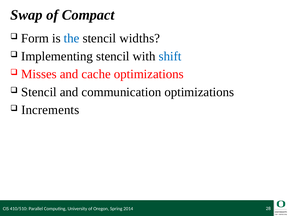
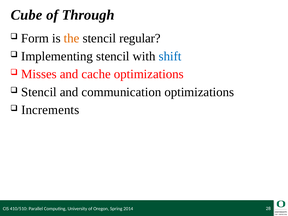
Swap: Swap -> Cube (26, 15)
Compact: Compact -> Through (88, 15)
the colour: blue -> orange (72, 38)
widths: widths -> regular (140, 38)
